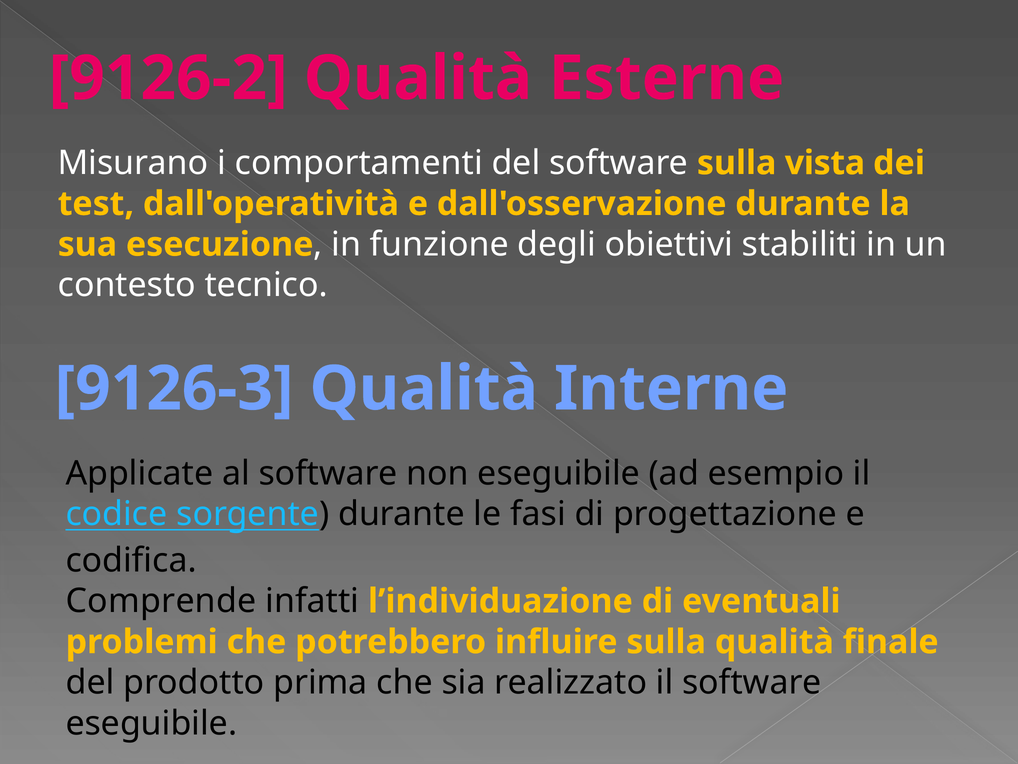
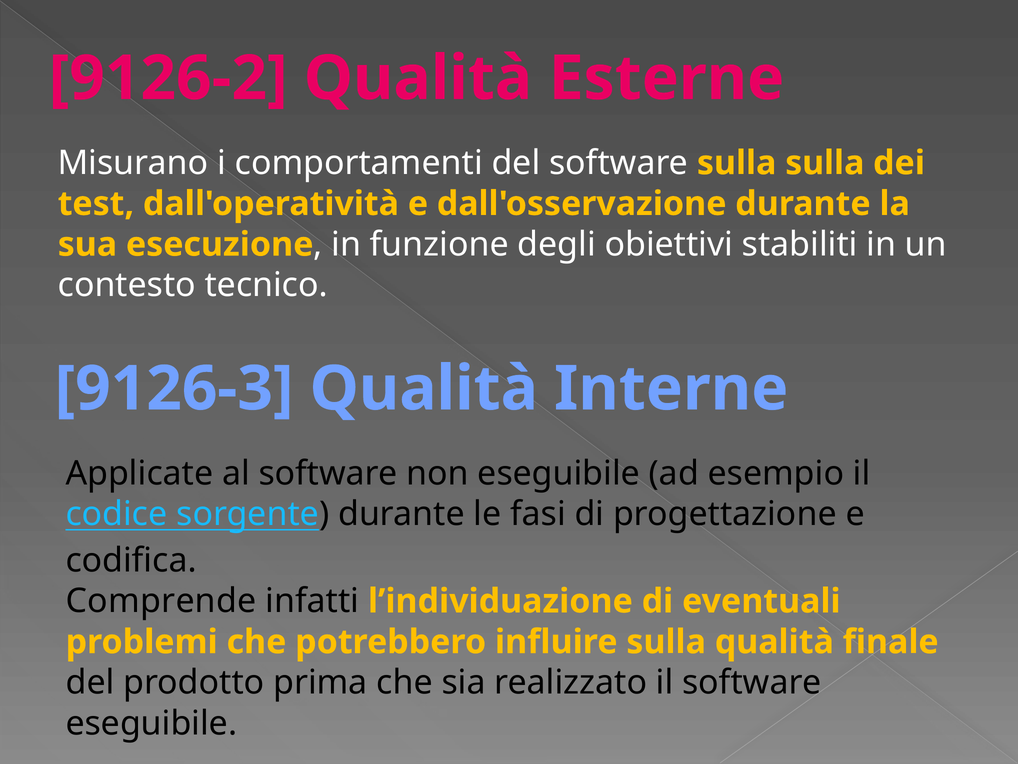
sulla vista: vista -> sulla (825, 163)
